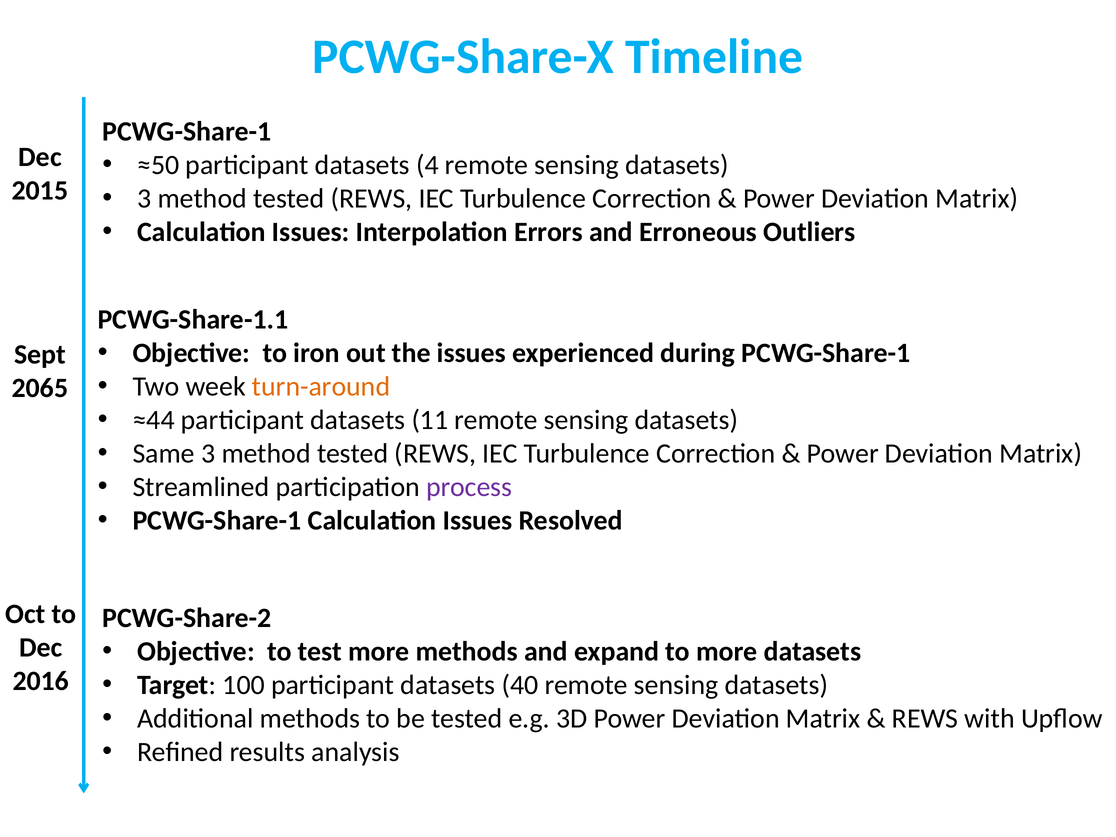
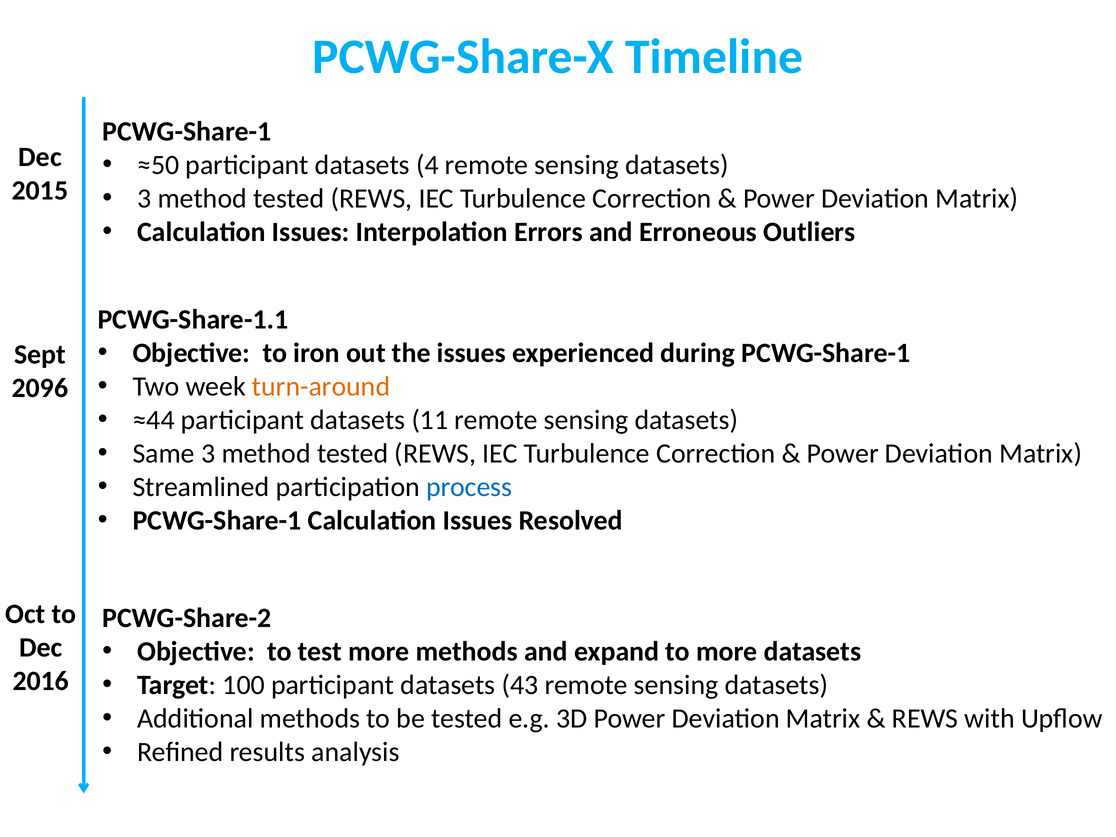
2065: 2065 -> 2096 (40, 388)
process colour: purple -> blue (469, 487)
40: 40 -> 43 (520, 685)
